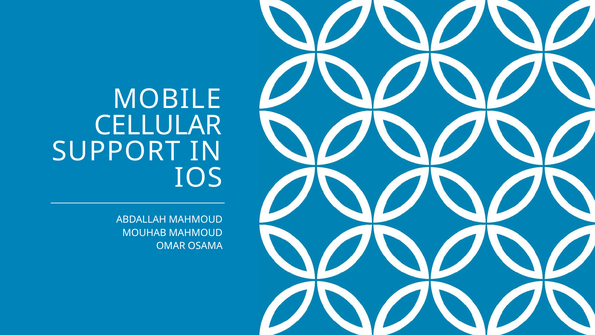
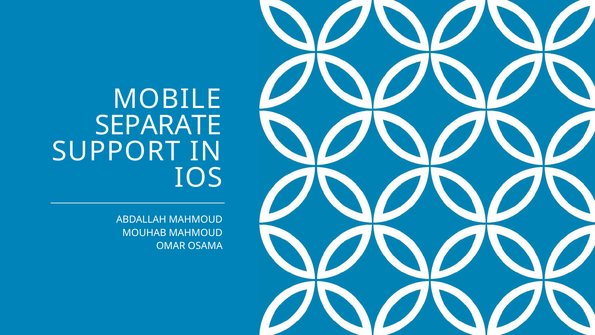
CELLULAR: CELLULAR -> SEPARATE (158, 125)
